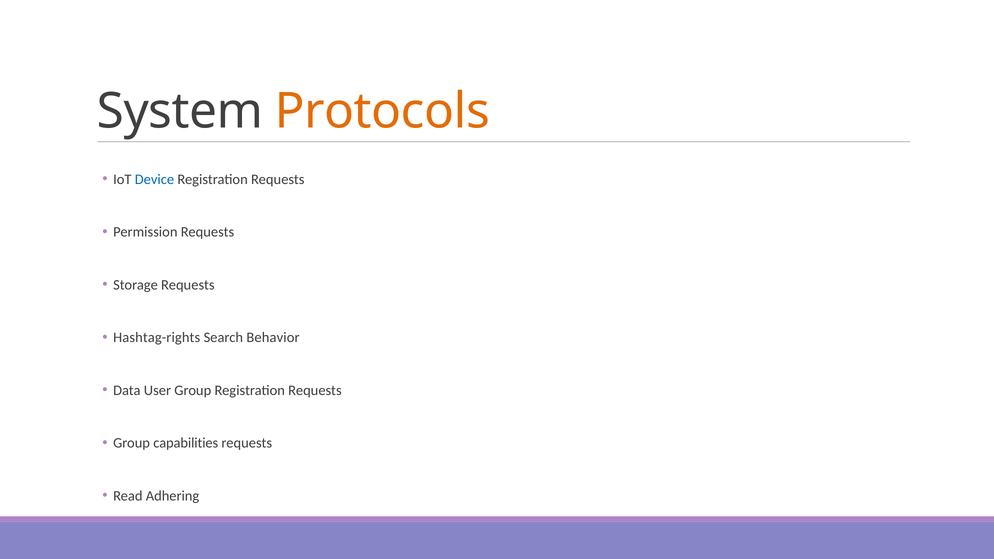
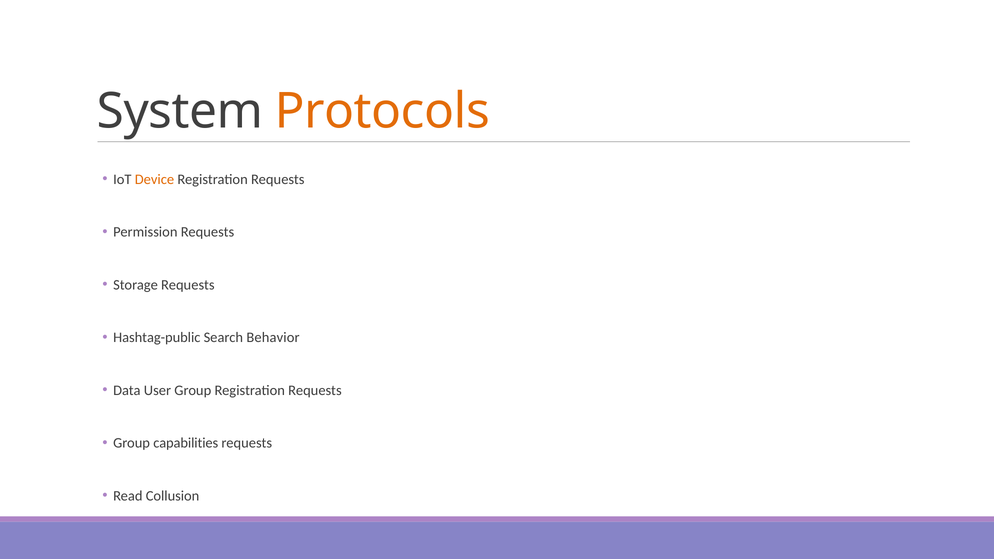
Device colour: blue -> orange (154, 179)
Hashtag-rights: Hashtag-rights -> Hashtag-public (157, 338)
Adhering: Adhering -> Collusion (173, 496)
